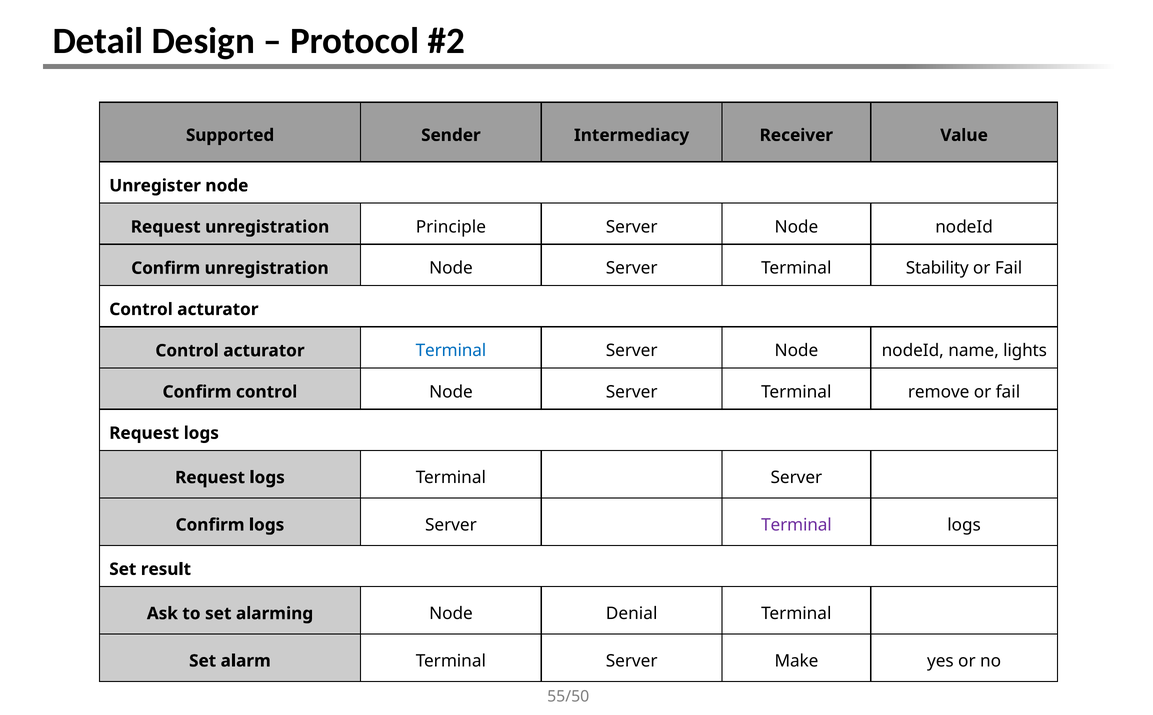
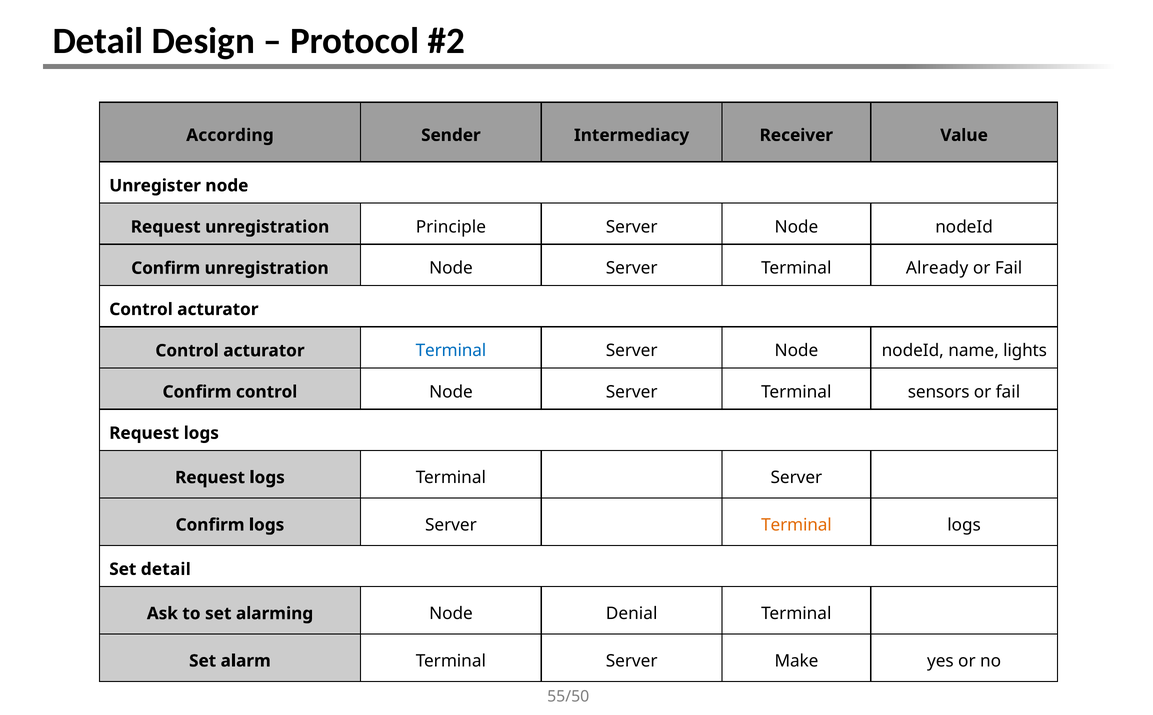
Supported: Supported -> According (230, 135)
Stability: Stability -> Already (937, 268)
remove: remove -> sensors (939, 392)
Terminal colour: purple -> orange (796, 525)
Set result: result -> detail (166, 570)
